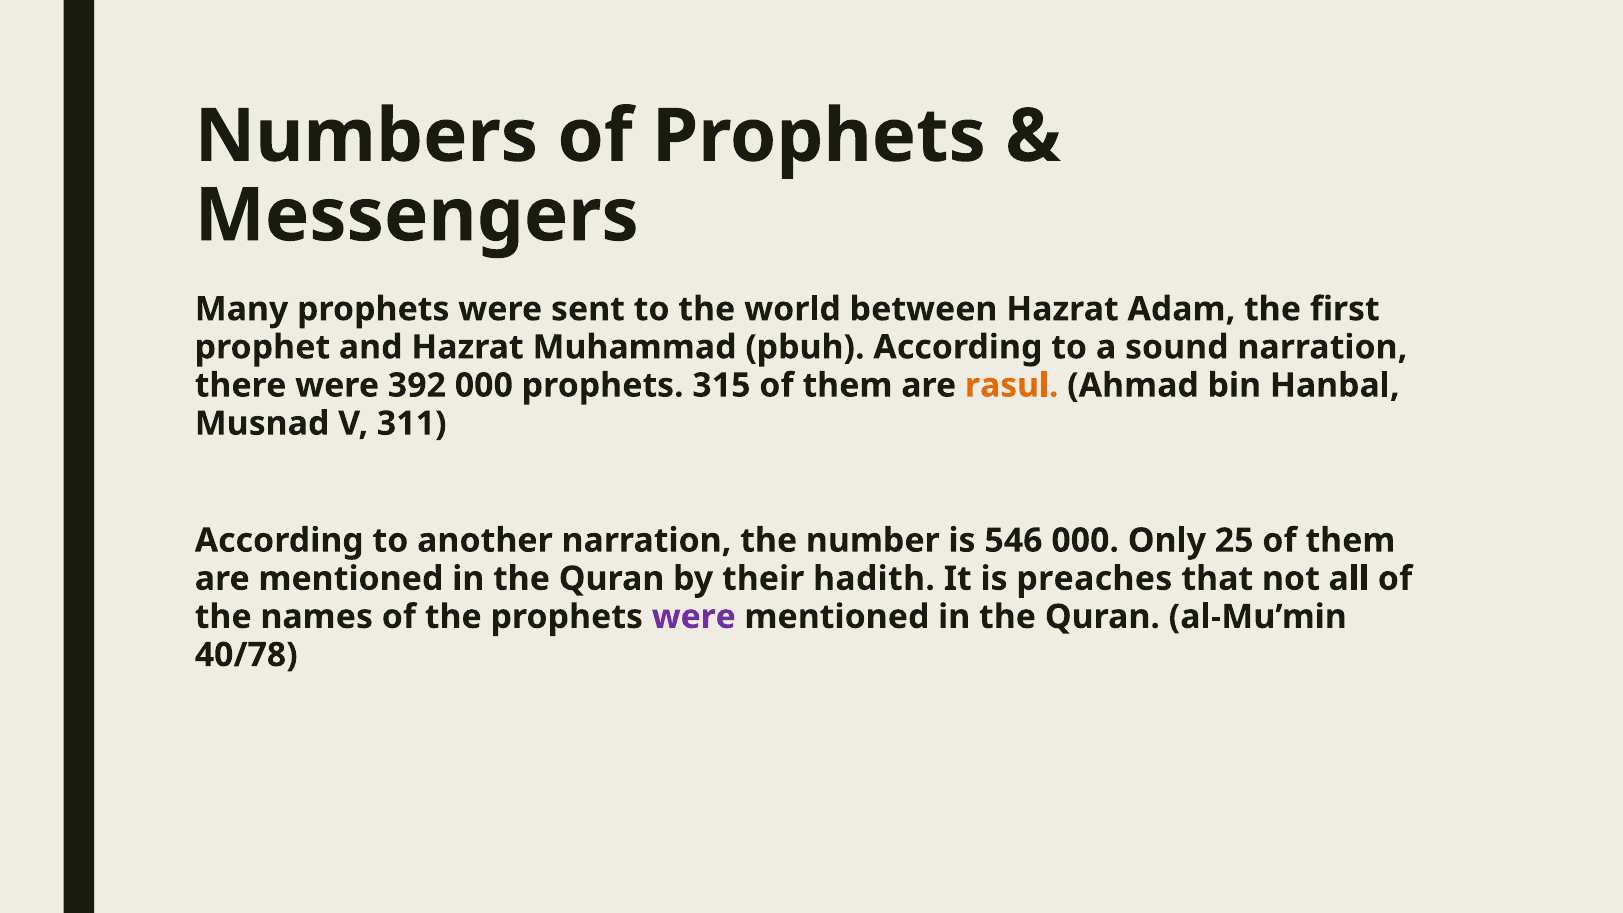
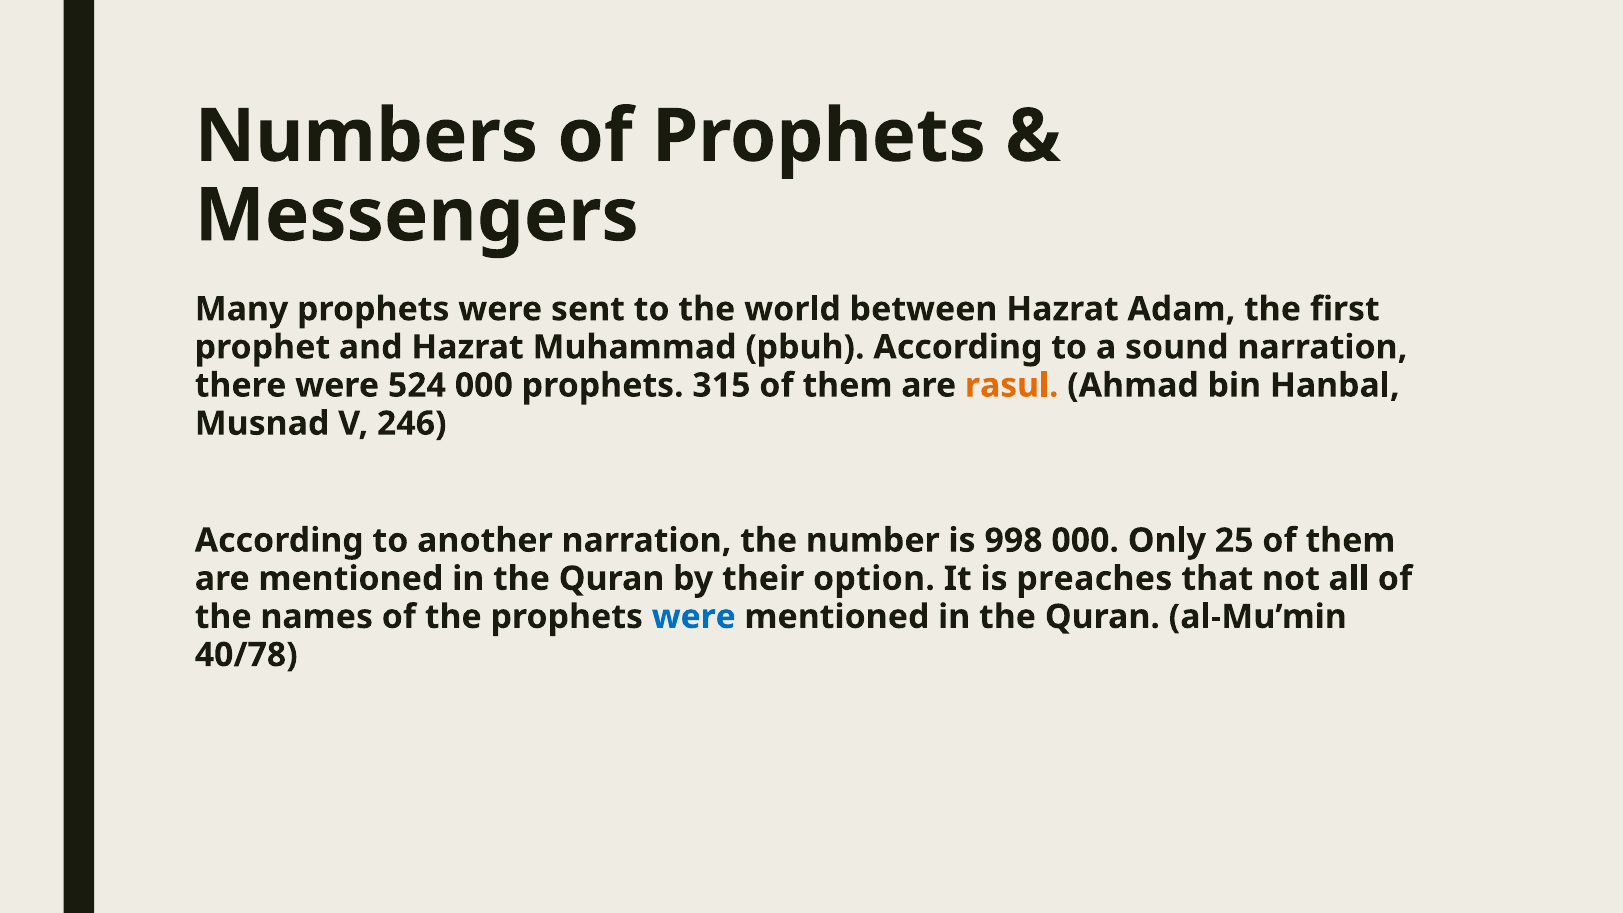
392: 392 -> 524 (417, 385)
311: 311 -> 246 (412, 424)
546: 546 -> 998 (1014, 540)
hadith: hadith -> option (874, 579)
were colour: purple -> blue (694, 617)
